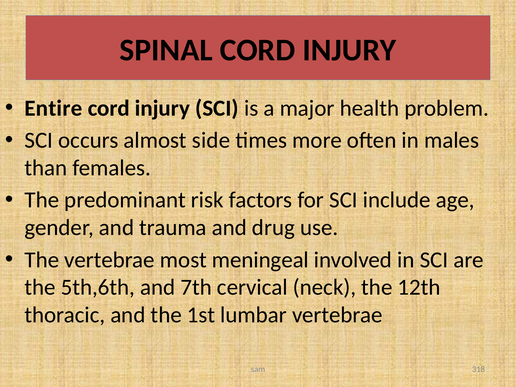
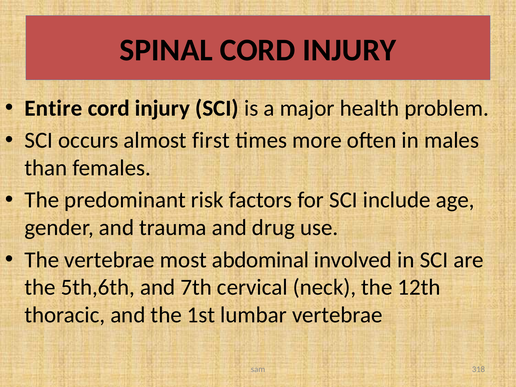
side: side -> first (211, 140)
meningeal: meningeal -> abdominal (260, 260)
